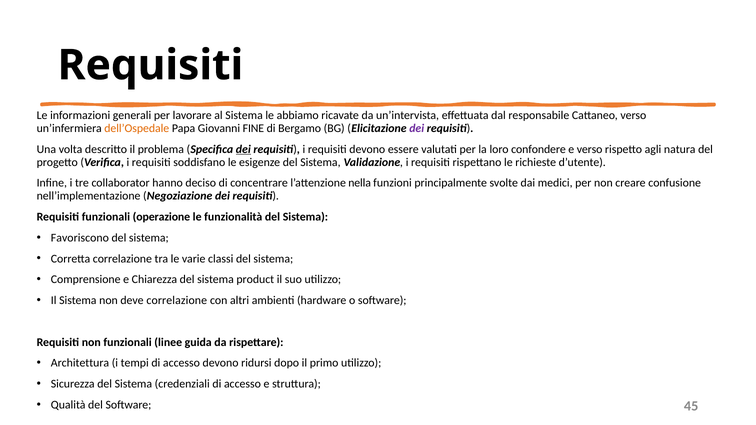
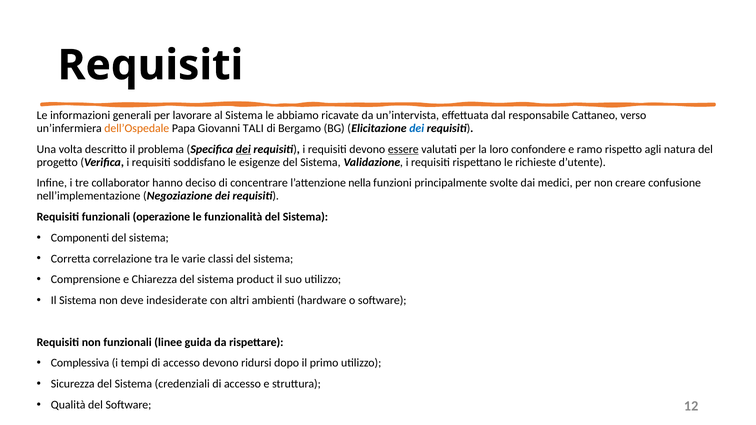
FINE: FINE -> TALI (253, 128)
dei colour: purple -> blue (417, 128)
essere underline: none -> present (403, 149)
e verso: verso -> ramo (590, 149)
Favoriscono: Favoriscono -> Componenti (80, 238)
deve correlazione: correlazione -> indesiderate (177, 301)
Architettura: Architettura -> Complessiva (80, 363)
45: 45 -> 12 (691, 406)
